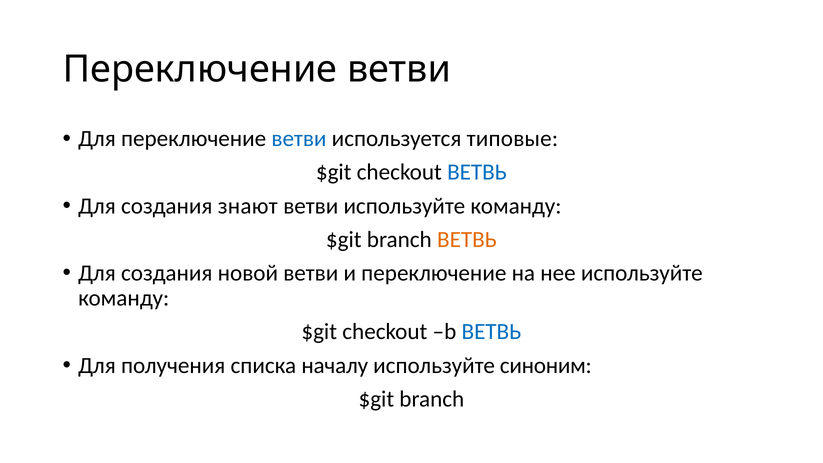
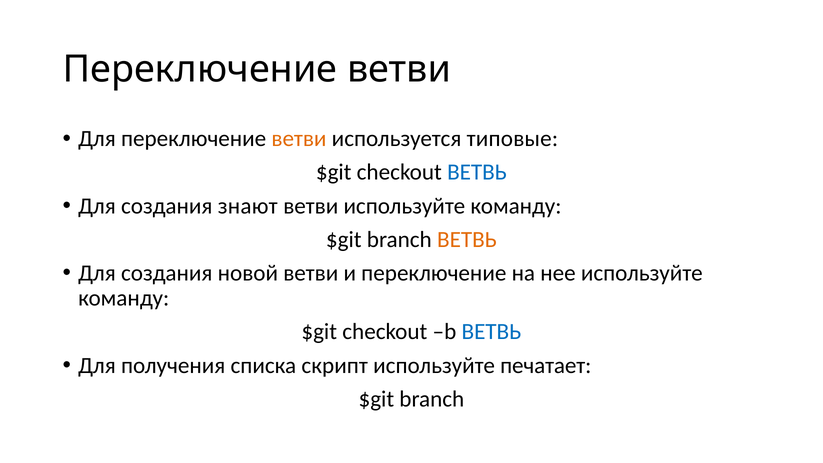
ветви colour: blue -> orange (299, 139)
началу: началу -> скрипт (335, 365)
синоним: синоним -> печатает (546, 365)
